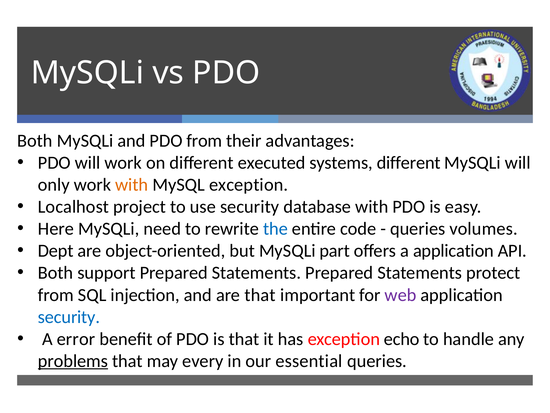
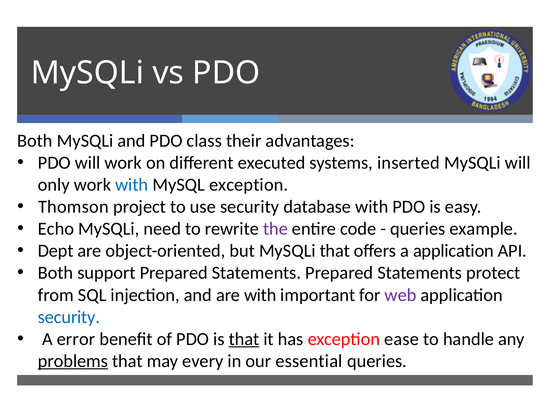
PDO from: from -> class (204, 141)
systems different: different -> inserted (408, 163)
with colour: orange -> blue (132, 185)
Localhost: Localhost -> Thomson (73, 207)
Here: Here -> Echo (56, 229)
the colour: blue -> purple (275, 229)
volumes: volumes -> example (484, 229)
MySQLi part: part -> that (335, 251)
are that: that -> with (260, 295)
that underline: none -> present (244, 339)
echo: echo -> ease (402, 339)
